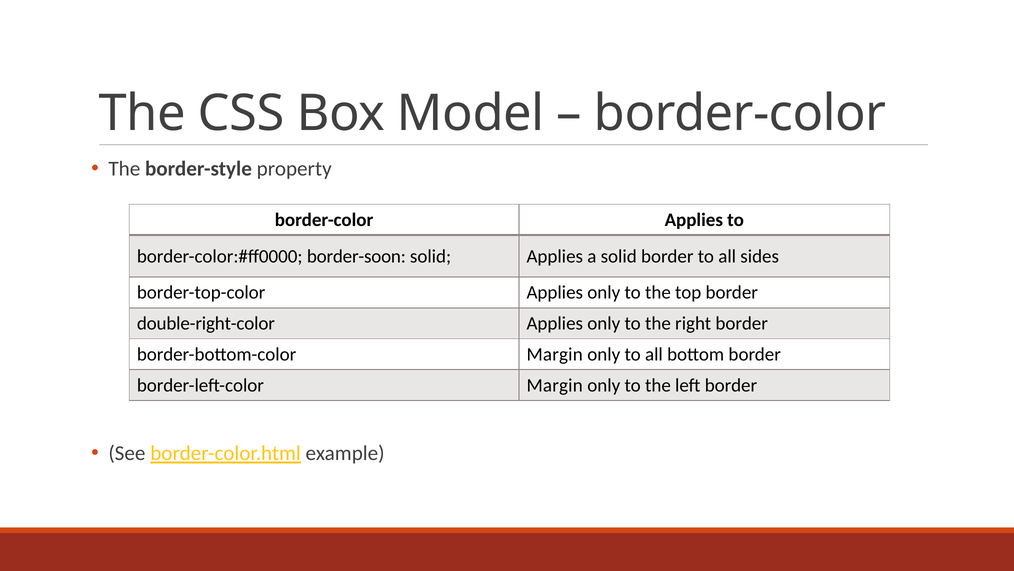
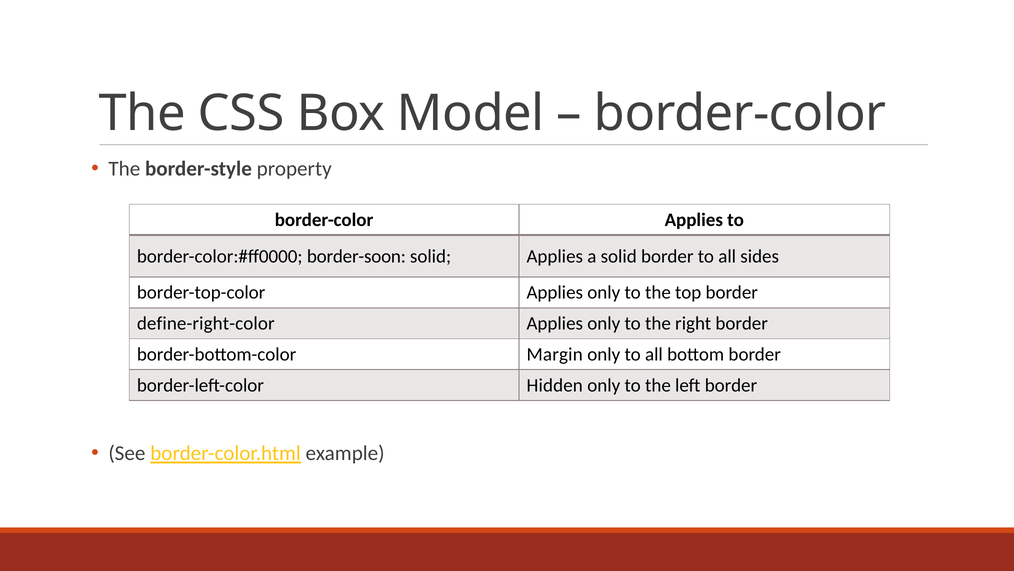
double-right-color: double-right-color -> define-right-color (206, 323)
border-left-color Margin: Margin -> Hidden (555, 385)
